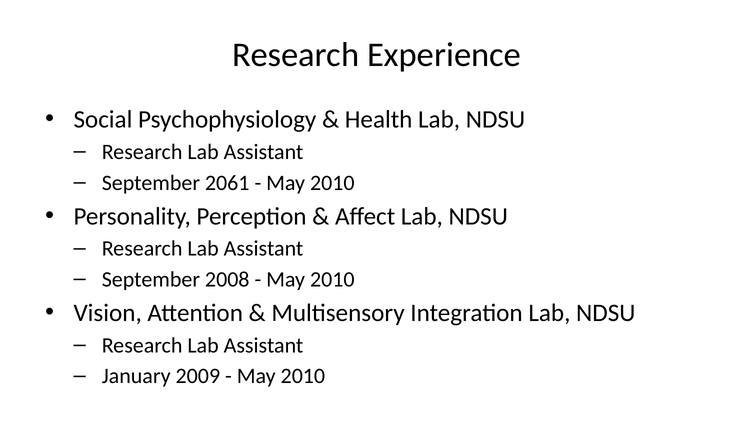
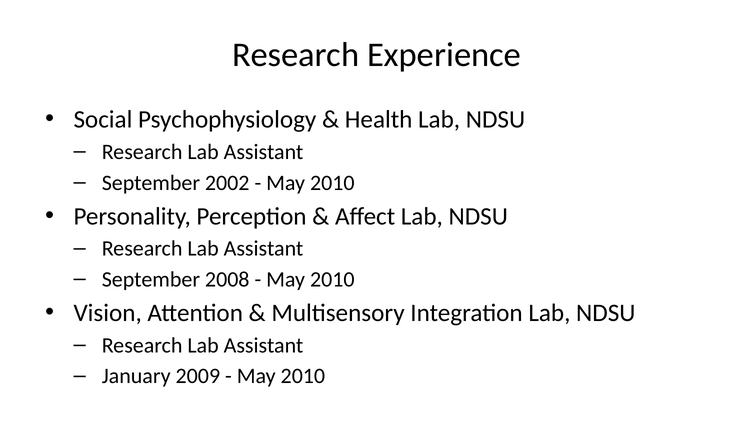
2061: 2061 -> 2002 (227, 183)
